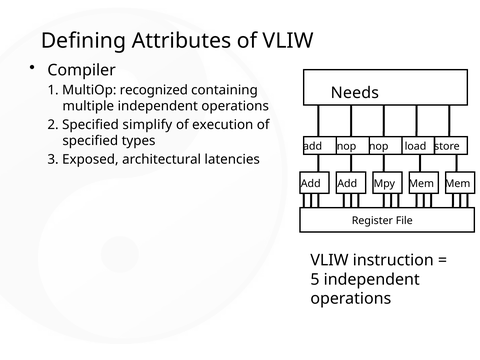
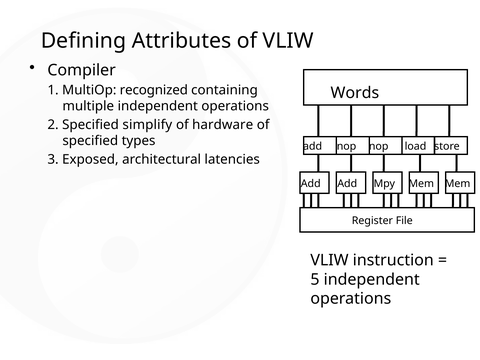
Needs: Needs -> Words (355, 93)
execution: execution -> hardware (223, 125)
